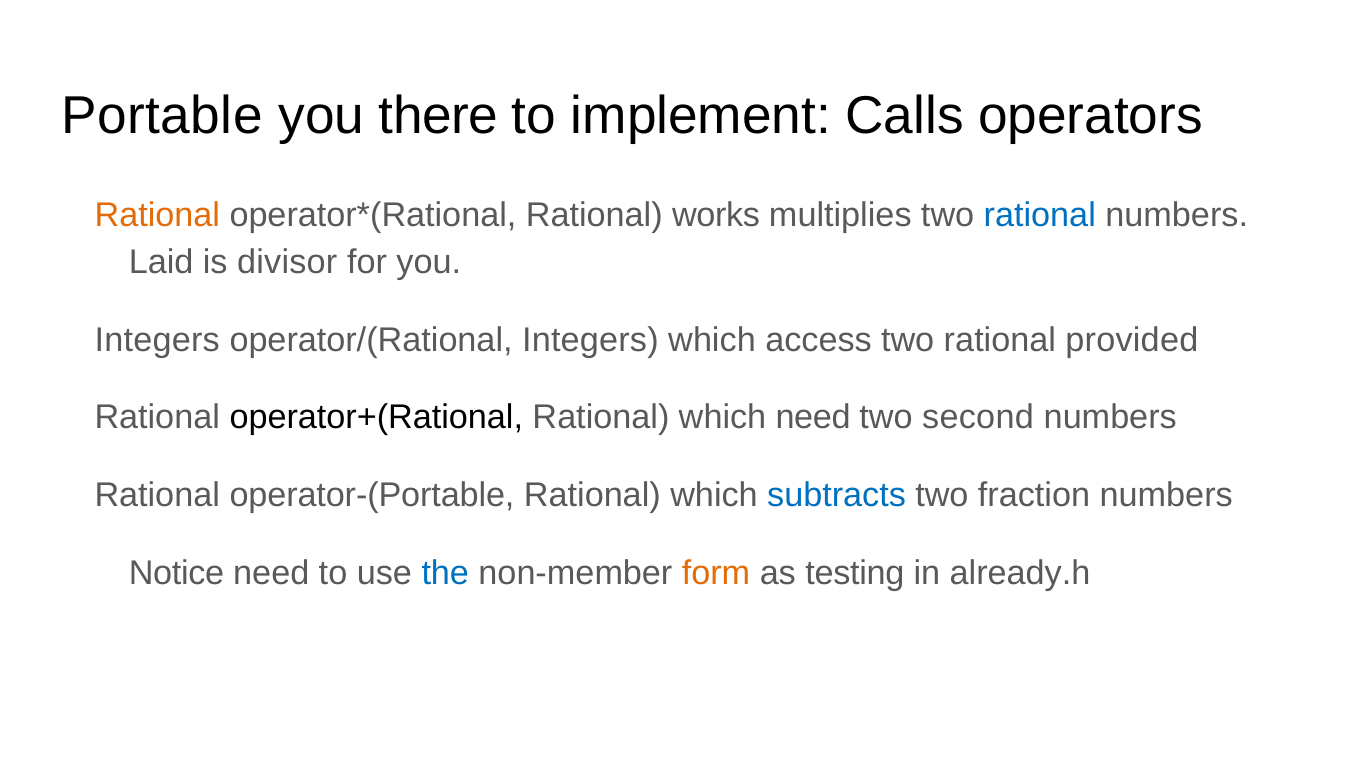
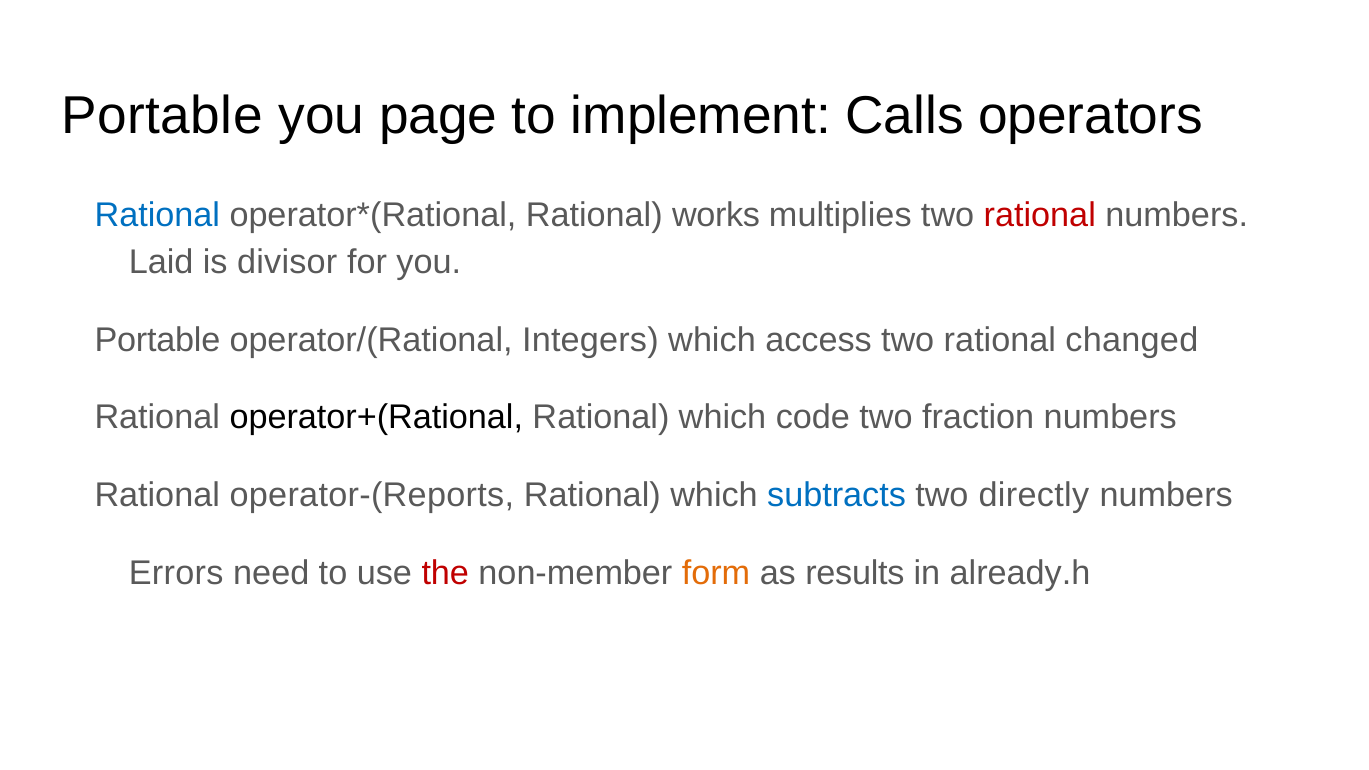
there: there -> page (438, 116)
Rational colour: orange -> blue (157, 215)
rational colour: blue -> red (1040, 215)
Integers: Integers -> Portable (157, 340)
provided: provided -> changed (1132, 340)
which need: need -> code (813, 418)
second: second -> fraction (978, 418)
operator-(Portable: operator-(Portable -> operator-(Reports (372, 495)
fraction: fraction -> directly (1034, 495)
Notice: Notice -> Errors (176, 573)
the colour: blue -> red (445, 573)
testing: testing -> results (855, 573)
